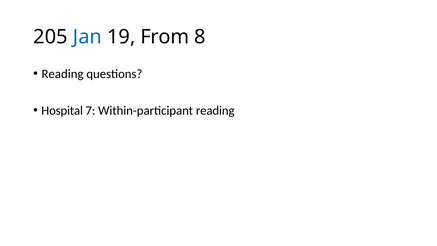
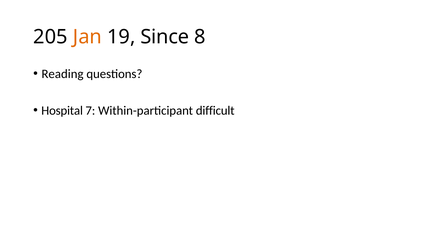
Jan colour: blue -> orange (87, 37)
From: From -> Since (165, 37)
Within-participant reading: reading -> difficult (215, 111)
